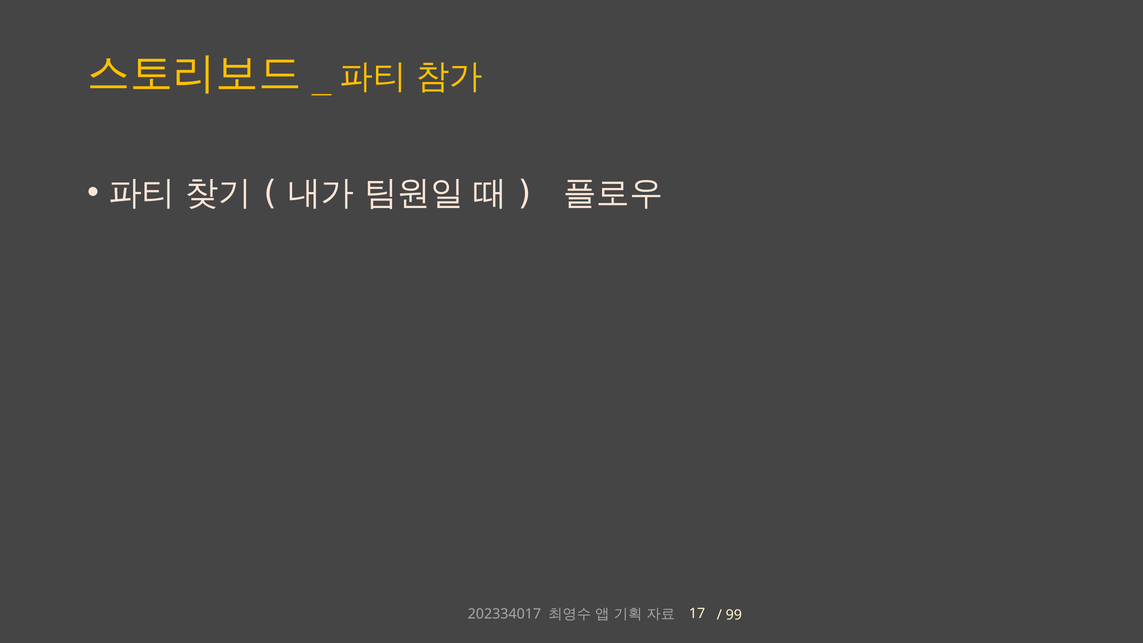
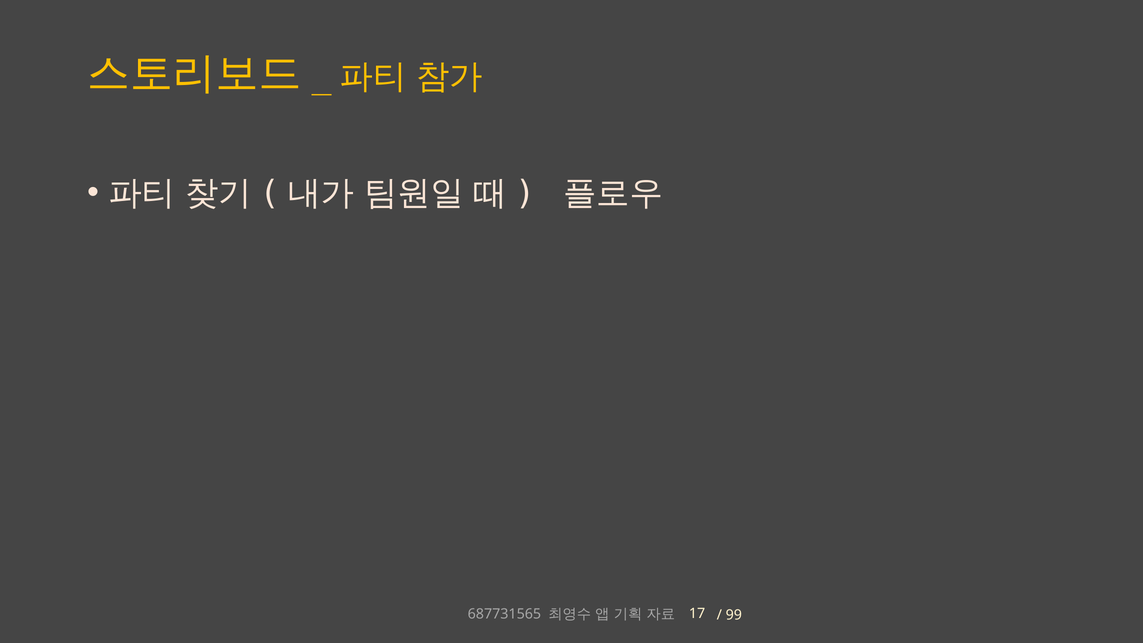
202334017: 202334017 -> 687731565 (504, 614)
